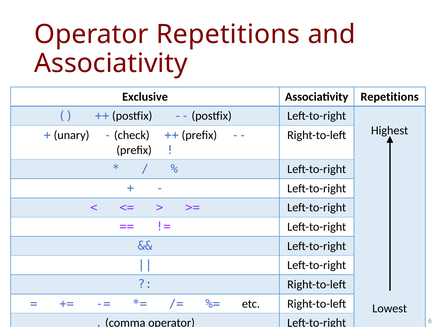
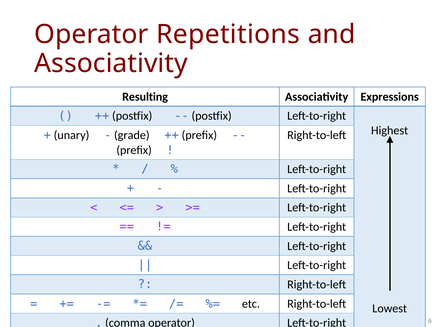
Exclusive: Exclusive -> Resulting (145, 97)
Associativity Repetitions: Repetitions -> Expressions (390, 97)
check: check -> grade (132, 135)
